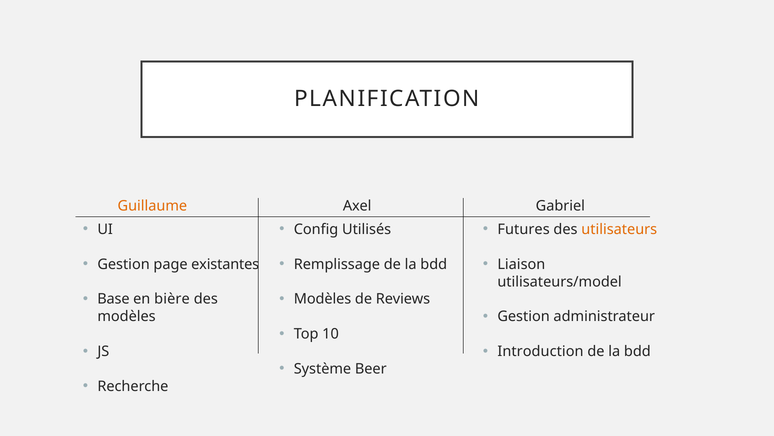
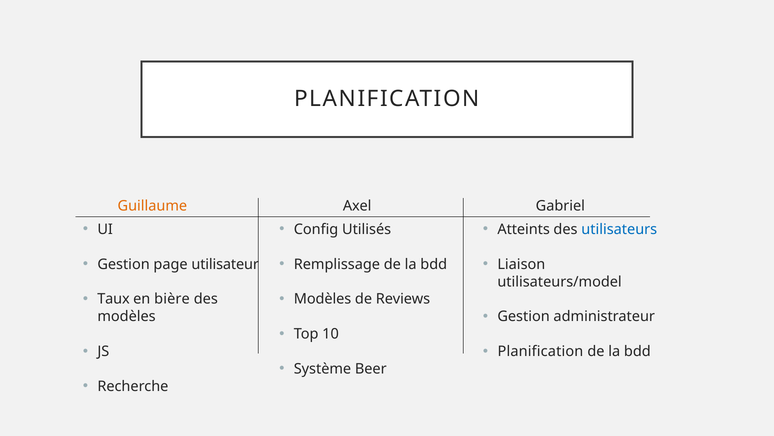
Futures: Futures -> Atteints (524, 229)
utilisateurs colour: orange -> blue (619, 229)
existantes: existantes -> utilisateur (225, 264)
Base: Base -> Taux (113, 299)
Introduction: Introduction -> Planification (540, 351)
